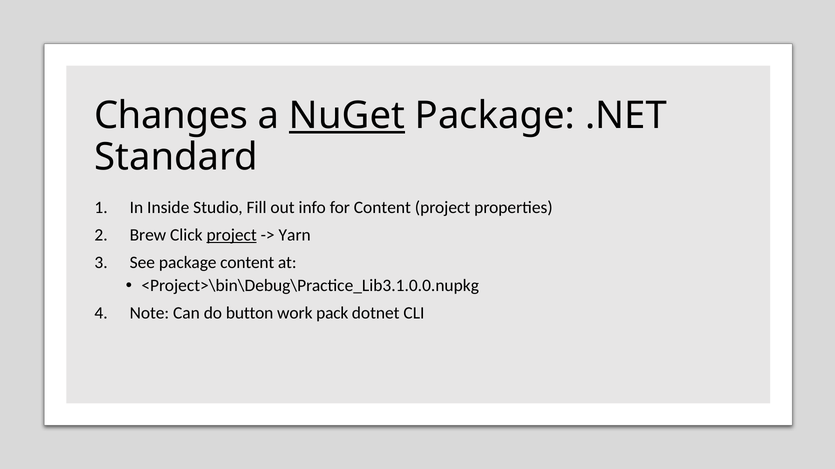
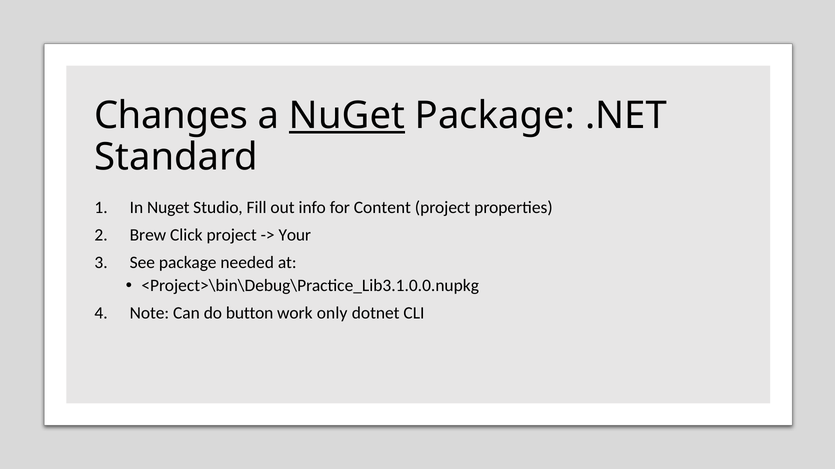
In Inside: Inside -> Nuget (168, 208)
project underline: present -> none (232, 235)
Yarn: Yarn -> Your (295, 235)
package content: content -> needed (247, 263)
pack: pack -> only (332, 314)
